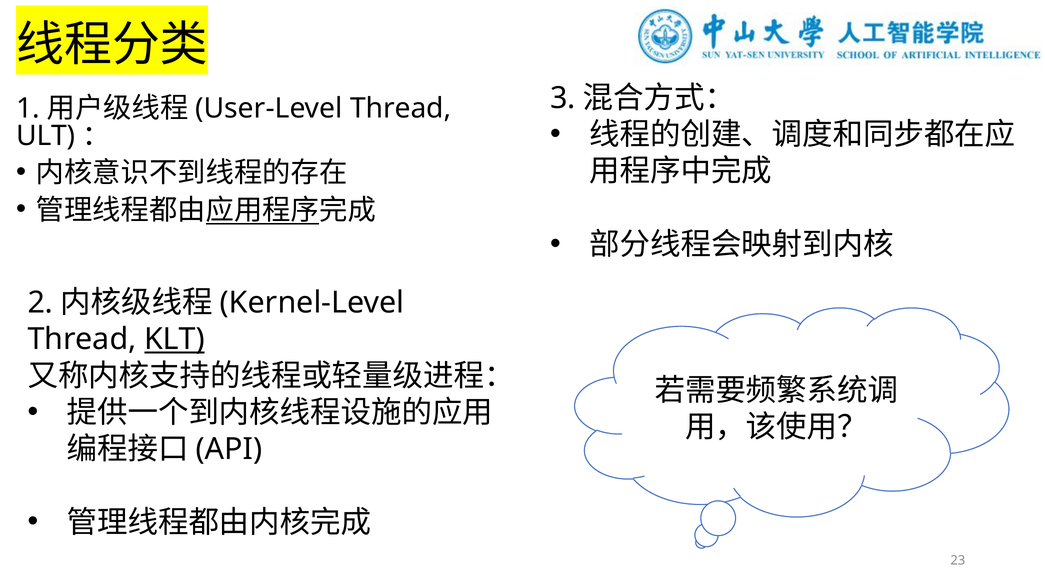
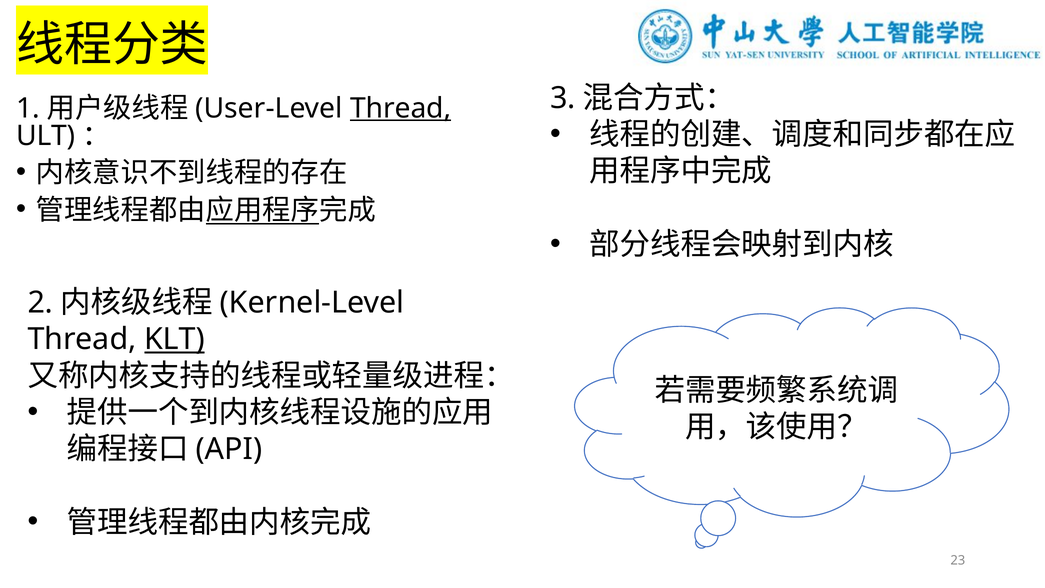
Thread underline: none -> present (401, 108)
